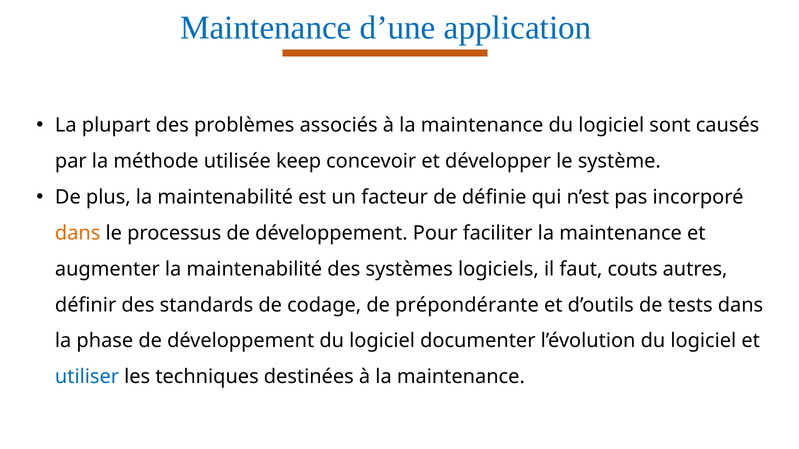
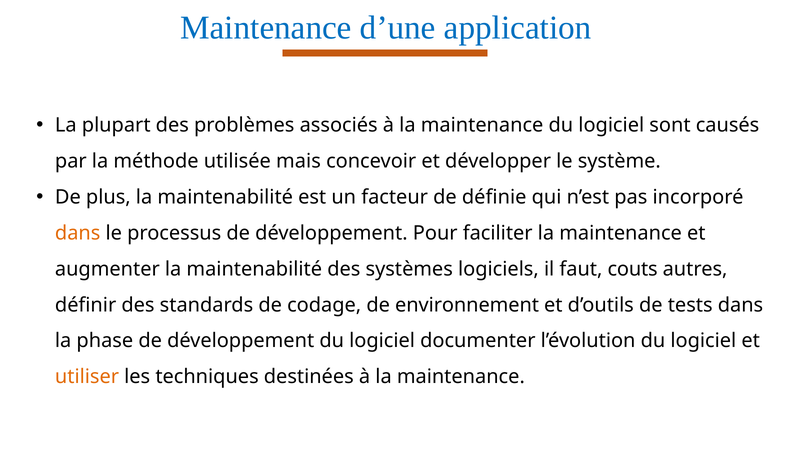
keep: keep -> mais (298, 161)
prépondérante: prépondérante -> environnement (467, 305)
utiliser colour: blue -> orange (87, 377)
